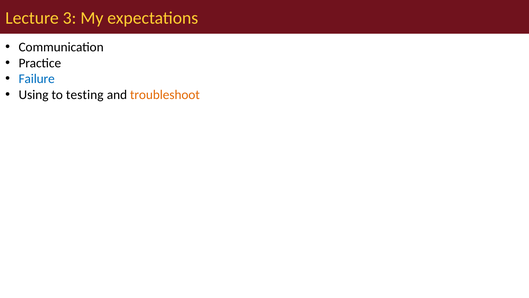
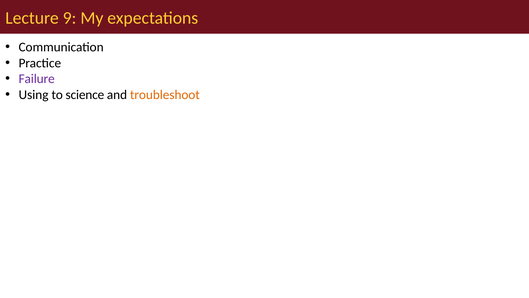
3: 3 -> 9 (70, 18)
Failure colour: blue -> purple (37, 79)
testing: testing -> science (85, 95)
